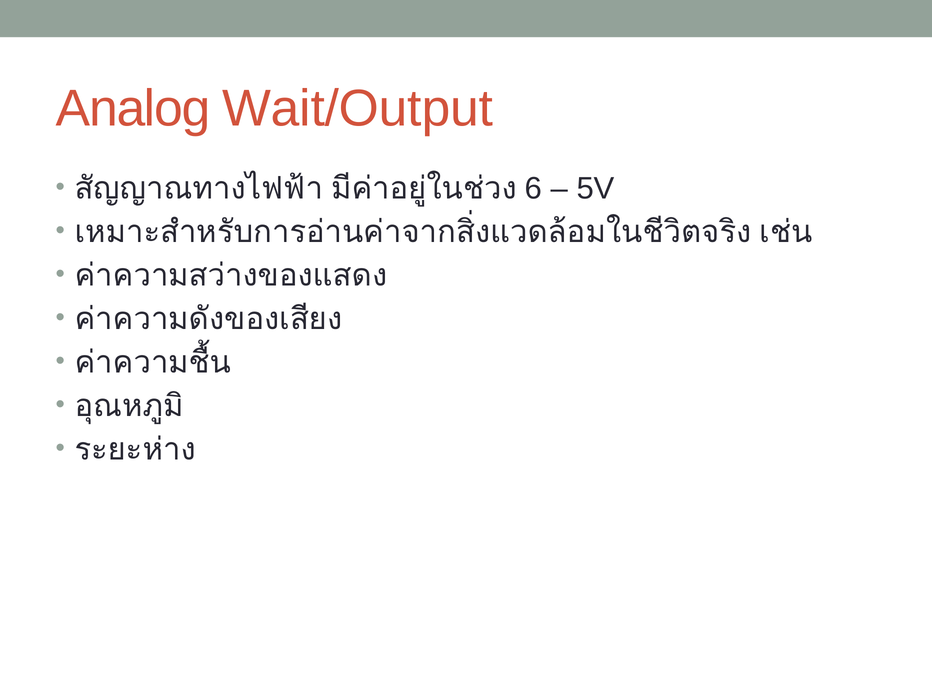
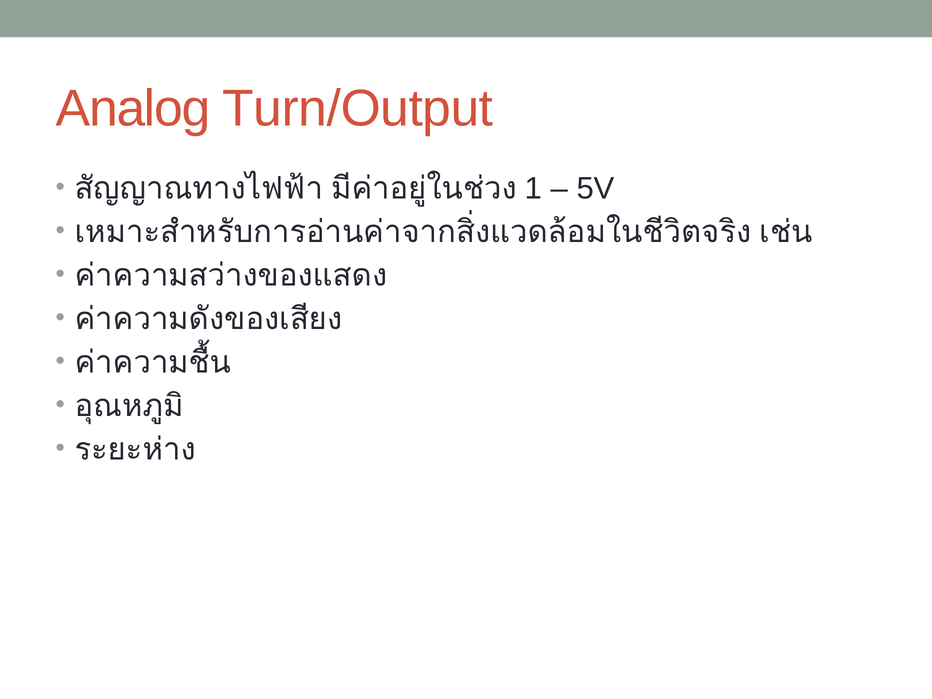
Wait/Output: Wait/Output -> Turn/Output (358, 108)
6: 6 -> 1 (533, 189)
